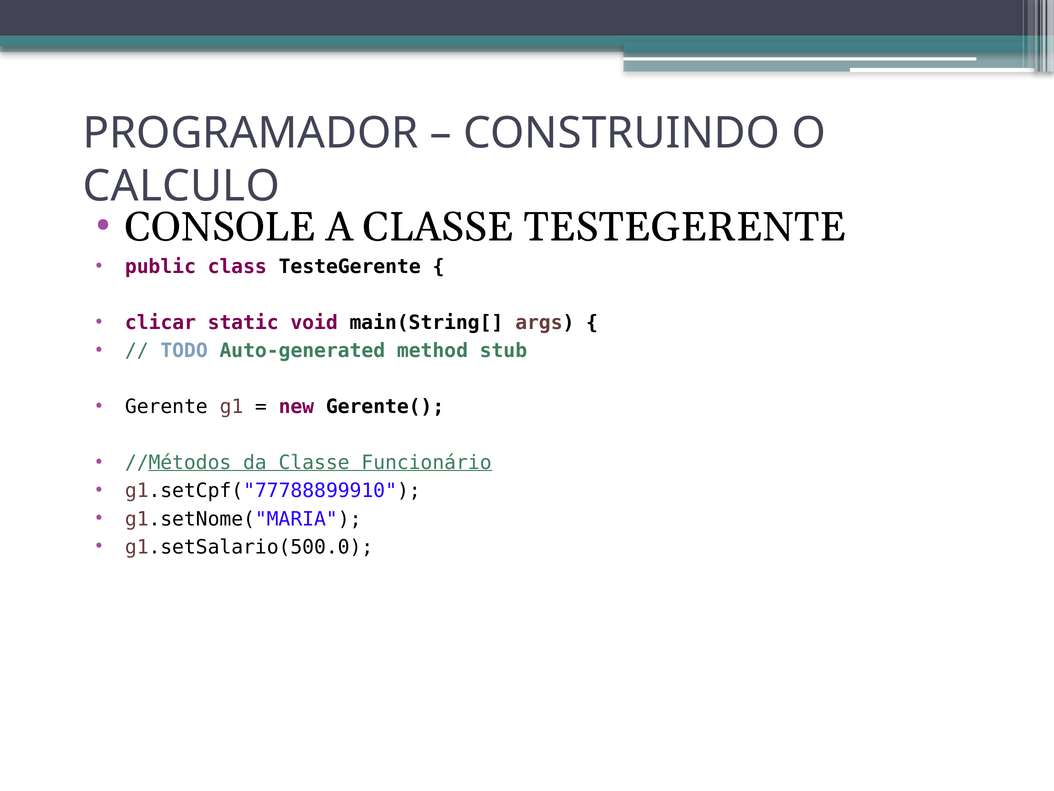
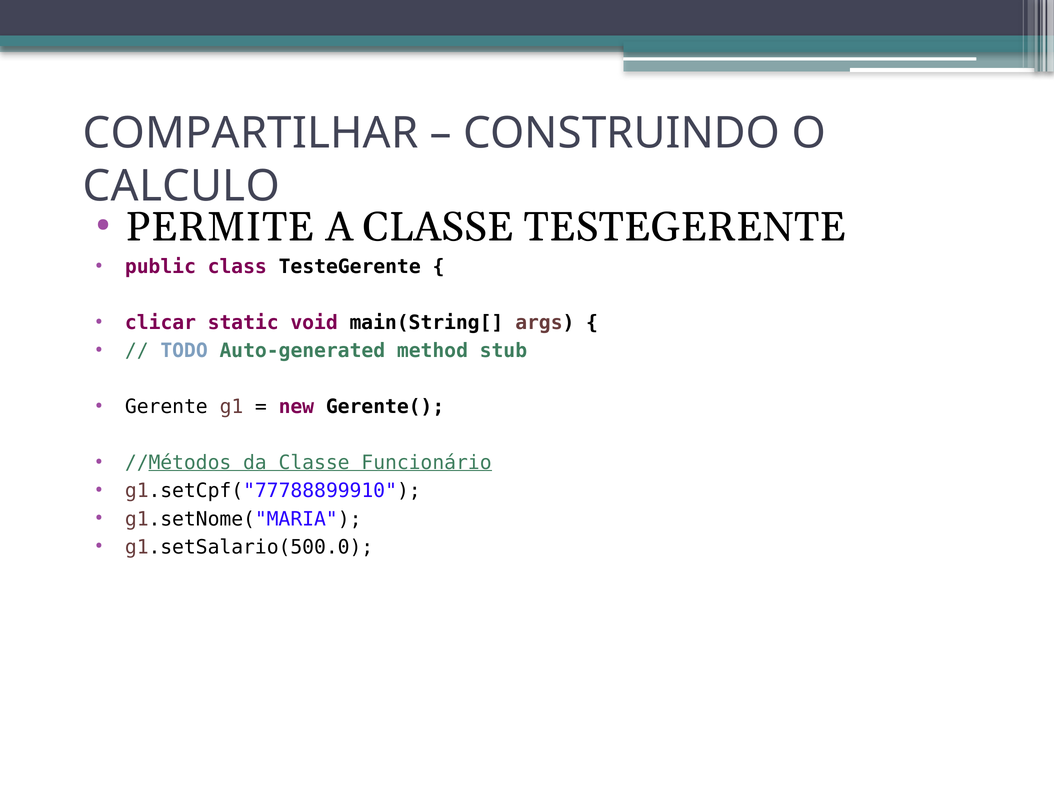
PROGRAMADOR: PROGRAMADOR -> COMPARTILHAR (251, 133)
CONSOLE: CONSOLE -> PERMITE (220, 227)
